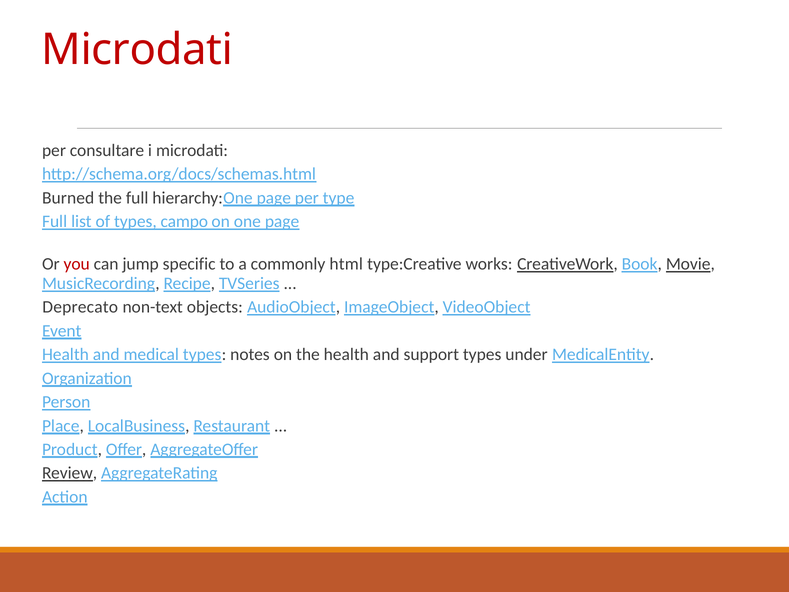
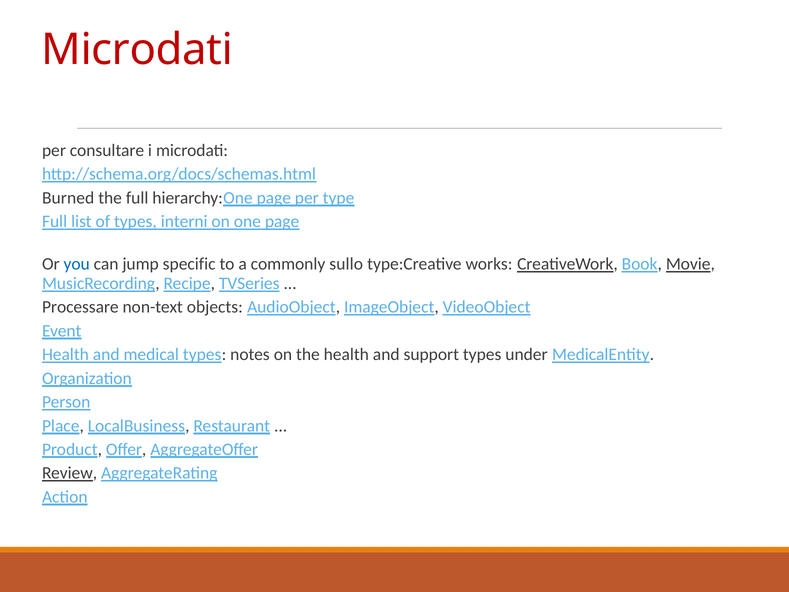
campo: campo -> interni (184, 221)
you colour: red -> blue (77, 264)
html: html -> sullo (346, 264)
Deprecato: Deprecato -> Processare (80, 307)
